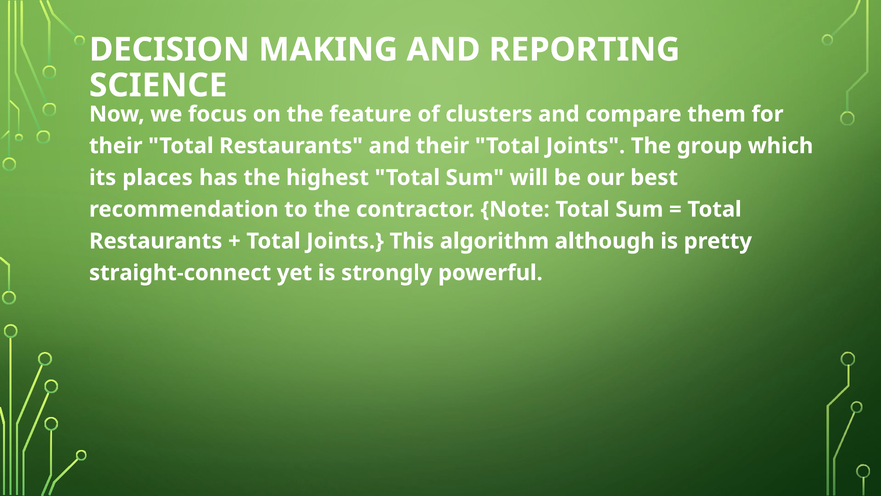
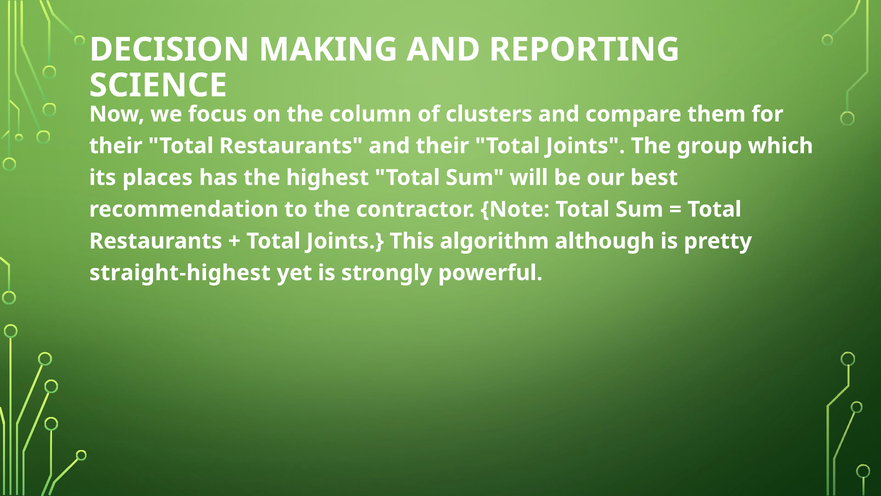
feature: feature -> column (370, 114)
straight-connect: straight-connect -> straight-highest (180, 273)
